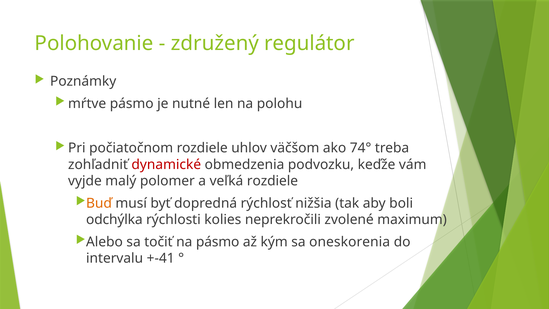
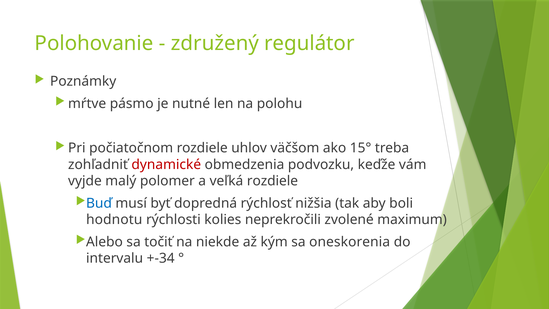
74°: 74° -> 15° (361, 148)
Buď colour: orange -> blue (99, 203)
odchýlka: odchýlka -> hodnotu (114, 220)
na pásmo: pásmo -> niekde (218, 242)
+-41: +-41 -> +-34 (161, 258)
